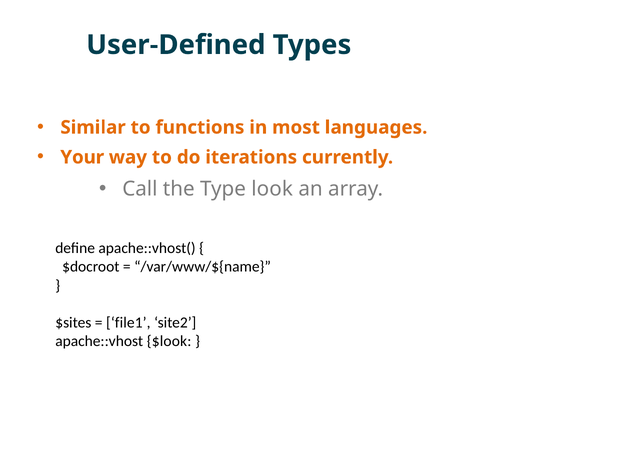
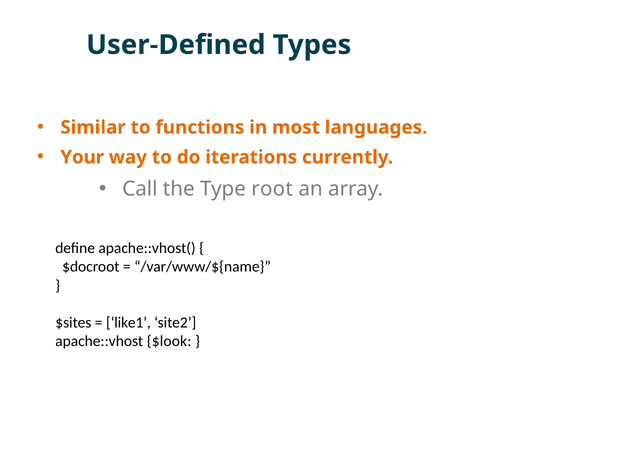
look: look -> root (272, 189)
file1: file1 -> like1 (128, 323)
